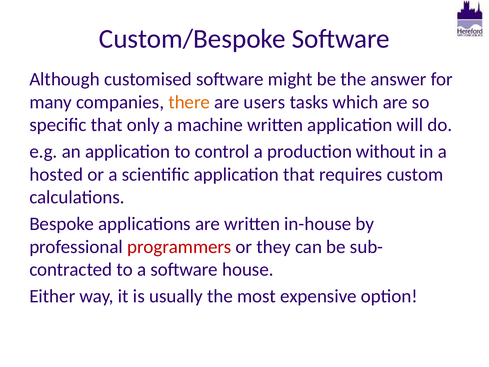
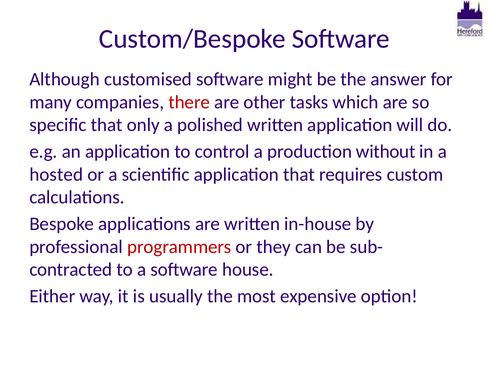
there colour: orange -> red (189, 102)
users: users -> other (265, 102)
machine: machine -> polished (210, 125)
